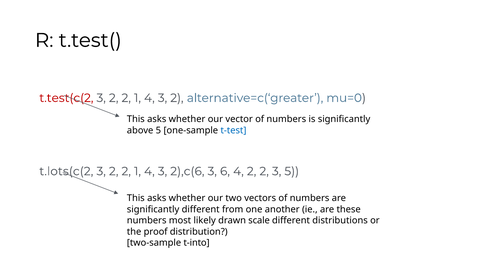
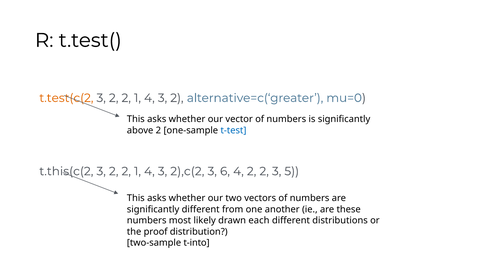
t.test(c(2 colour: red -> orange (66, 98)
above 5: 5 -> 2 (158, 131)
t.lots(c(2: t.lots(c(2 -> t.this(c(2 (66, 172)
2),c(6: 2),c(6 -> 2),c(2 (187, 172)
scale: scale -> each (259, 221)
